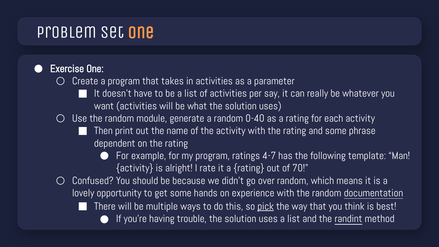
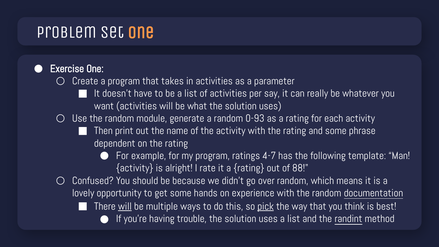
0-40: 0-40 -> 0-93 (255, 118)
70: 70 -> 88 (300, 168)
will underline: none -> present (125, 206)
